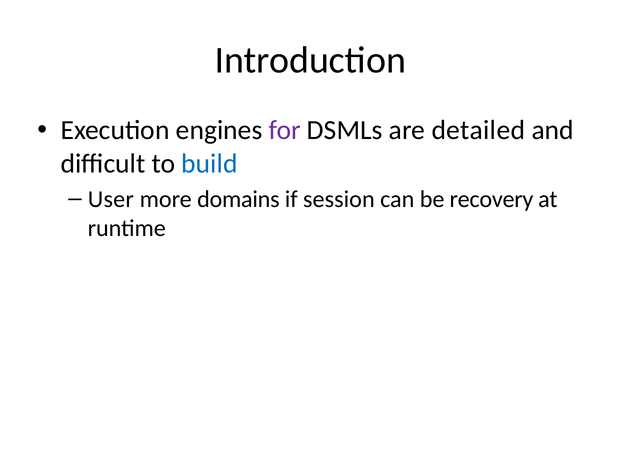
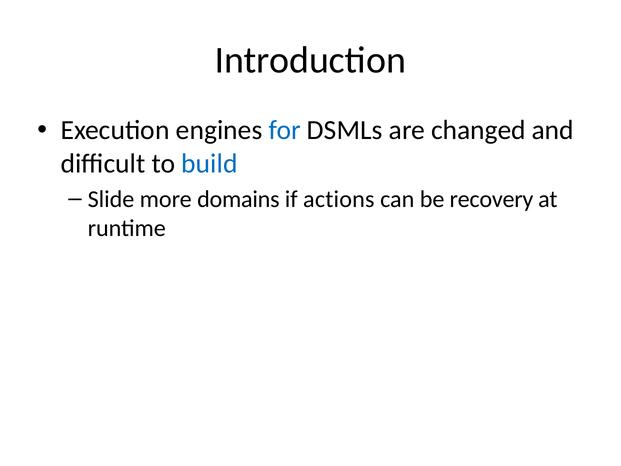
for colour: purple -> blue (285, 130)
detailed: detailed -> changed (478, 130)
User: User -> Slide (111, 199)
session: session -> actions (339, 199)
